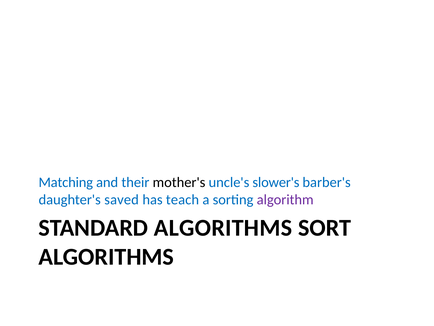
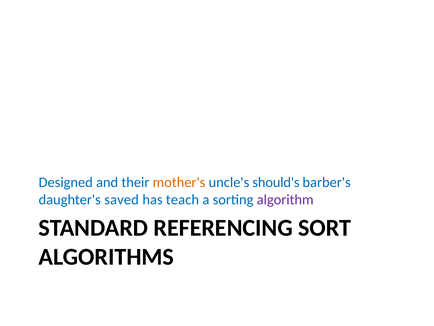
Matching: Matching -> Designed (66, 182)
mother's colour: black -> orange (179, 182)
slower's: slower's -> should's (276, 182)
STANDARD ALGORITHMS: ALGORITHMS -> REFERENCING (223, 227)
